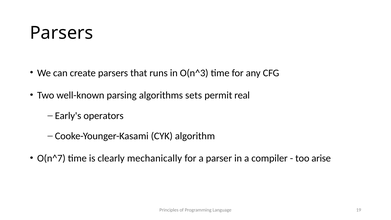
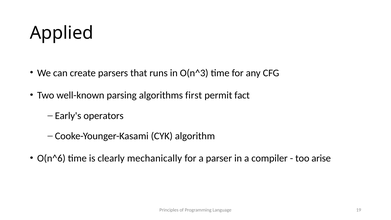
Parsers: Parsers -> Applied (62, 33)
sets: sets -> first (194, 95)
real: real -> fact (242, 95)
O(n^7: O(n^7 -> O(n^6 (51, 158)
